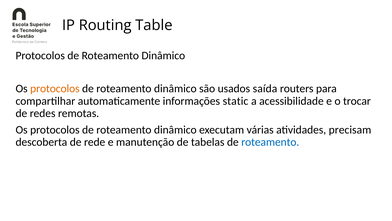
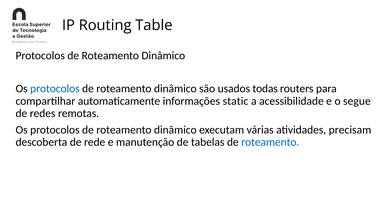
protocolos colour: orange -> blue (55, 88)
saída: saída -> todas (265, 88)
trocar: trocar -> segue (357, 101)
